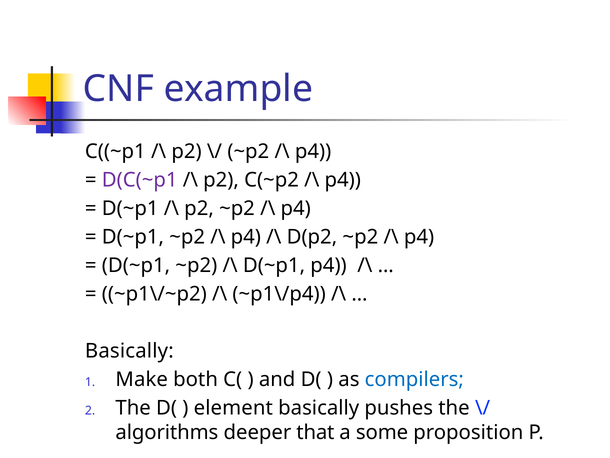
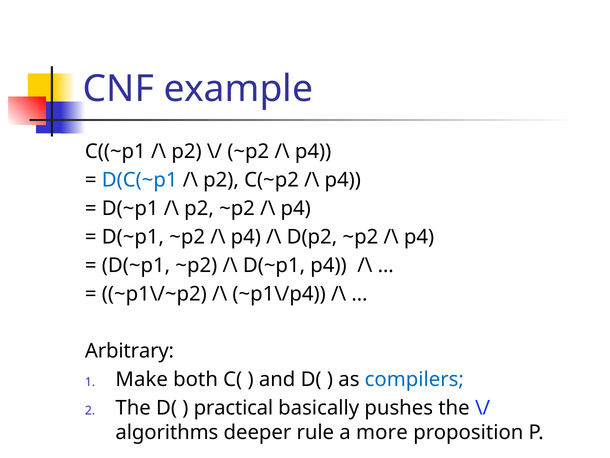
D(C(~p1 colour: purple -> blue (140, 180)
Basically: Basically -> Arbitrary (130, 350)
element: element -> practical (233, 407)
that: that -> rule (315, 432)
some: some -> more (382, 432)
